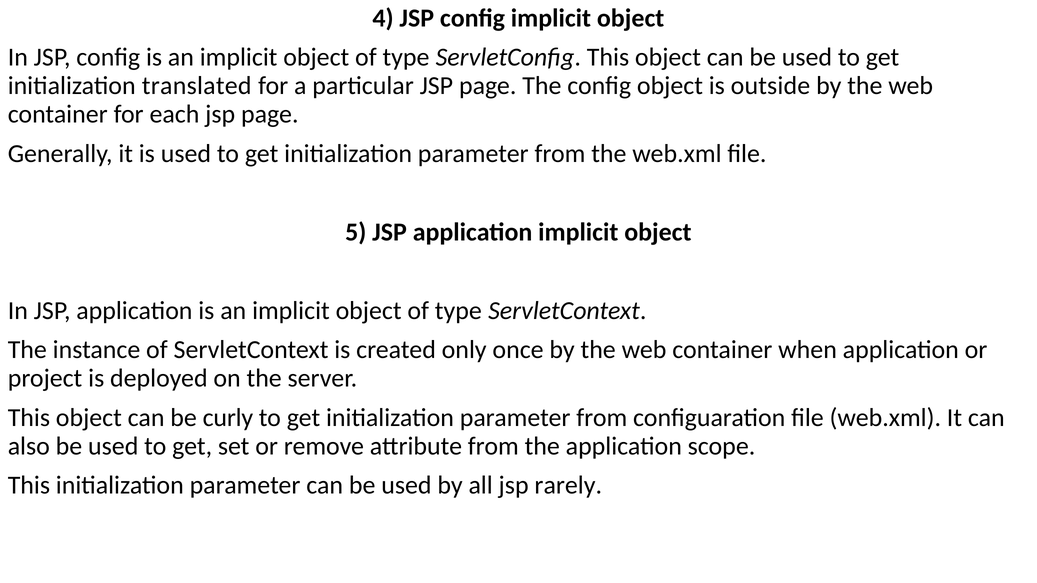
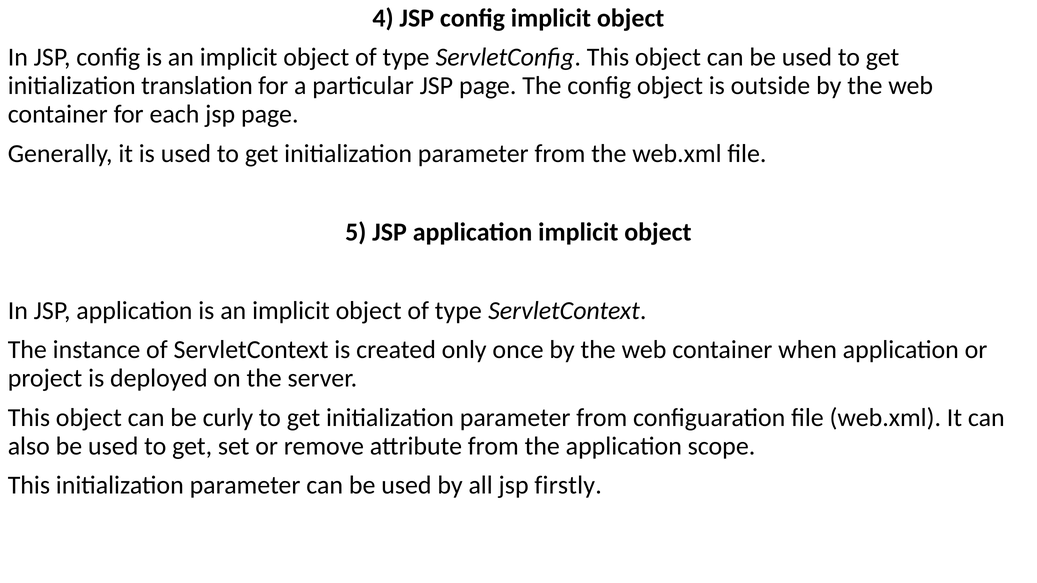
translated: translated -> translation (197, 86)
rarely: rarely -> firstly (568, 486)
